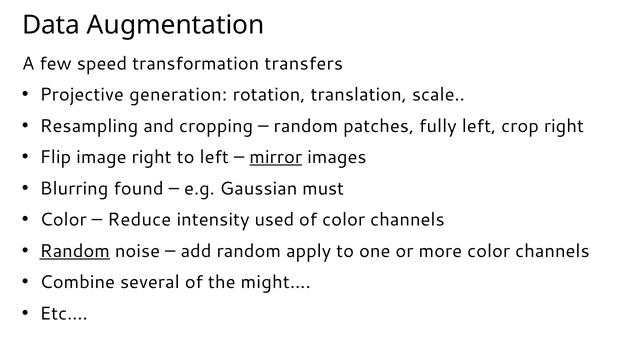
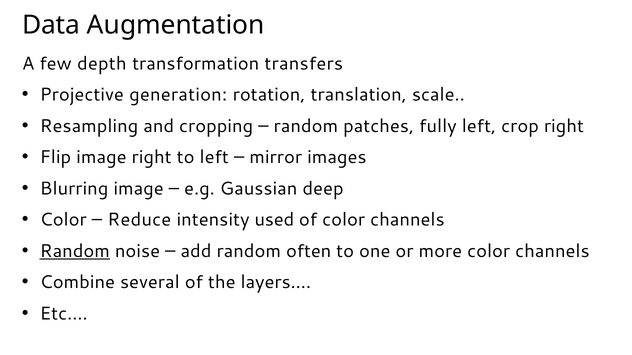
speed: speed -> depth (102, 64)
mirror underline: present -> none (276, 157)
Blurring found: found -> image (139, 189)
must: must -> deep (323, 189)
apply: apply -> often (309, 251)
might…: might… -> layers… (276, 283)
